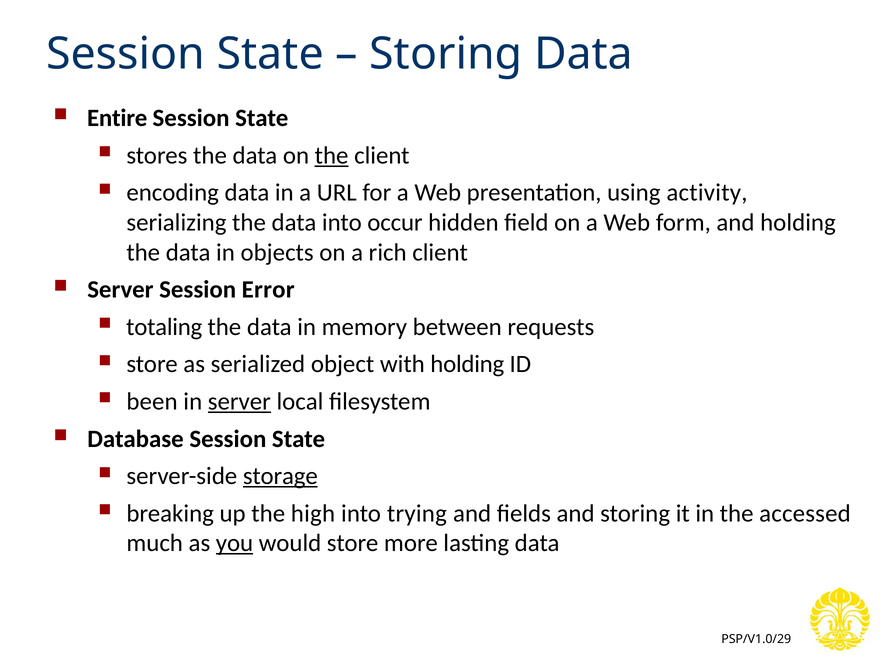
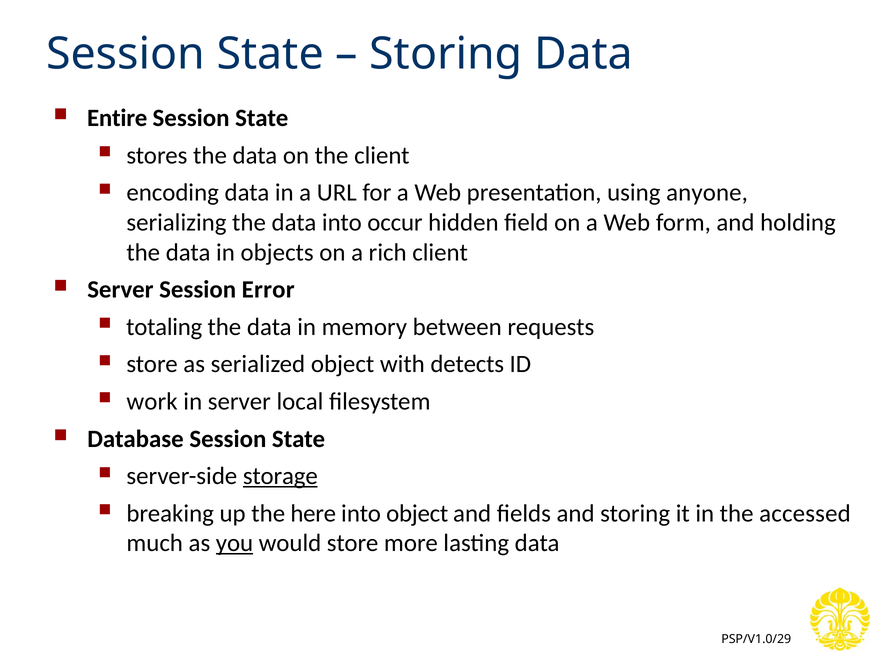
the underline: present -> none (332, 155)
activity: activity -> anyone (707, 193)
with holding: holding -> detects (467, 364)
been: been -> work (152, 402)
server underline: present -> none (239, 402)
high: high -> here (313, 514)
into trying: trying -> object (417, 514)
